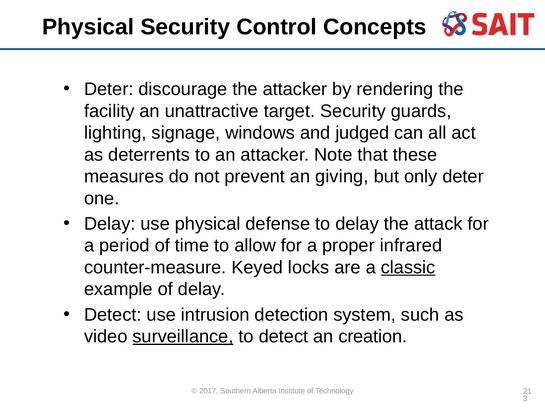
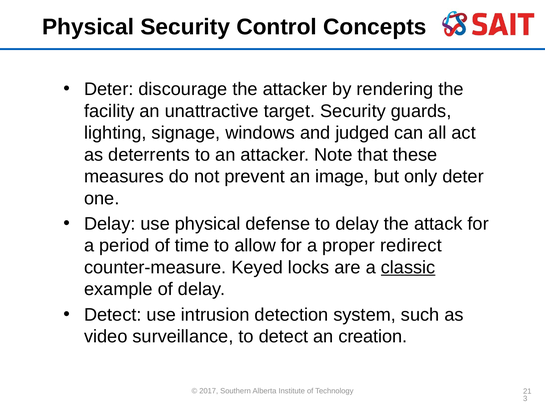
giving: giving -> image (342, 176)
infrared: infrared -> redirect (411, 245)
surveillance underline: present -> none (183, 336)
